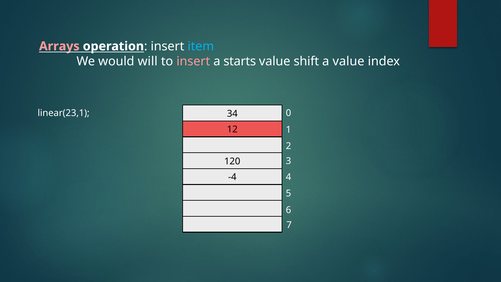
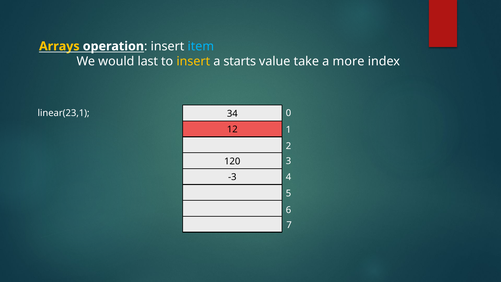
Arrays colour: pink -> yellow (59, 46)
will: will -> last (148, 61)
insert colour: pink -> yellow (193, 61)
shift: shift -> take (306, 61)
a value: value -> more (349, 61)
-4: -4 -> -3 (232, 177)
